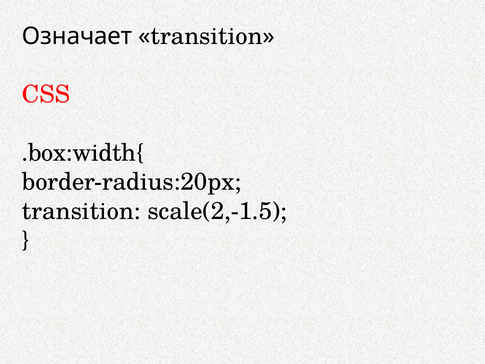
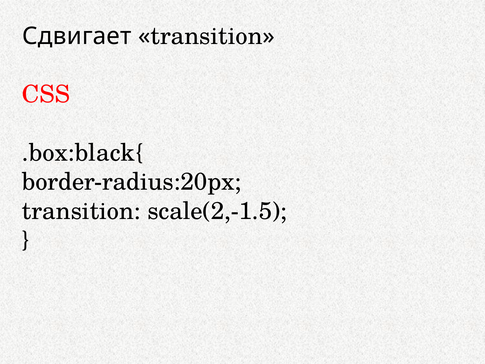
Означает: Означает -> Сдвигает (77, 36)
.box:width{: .box:width{ -> .box:black{ (83, 153)
